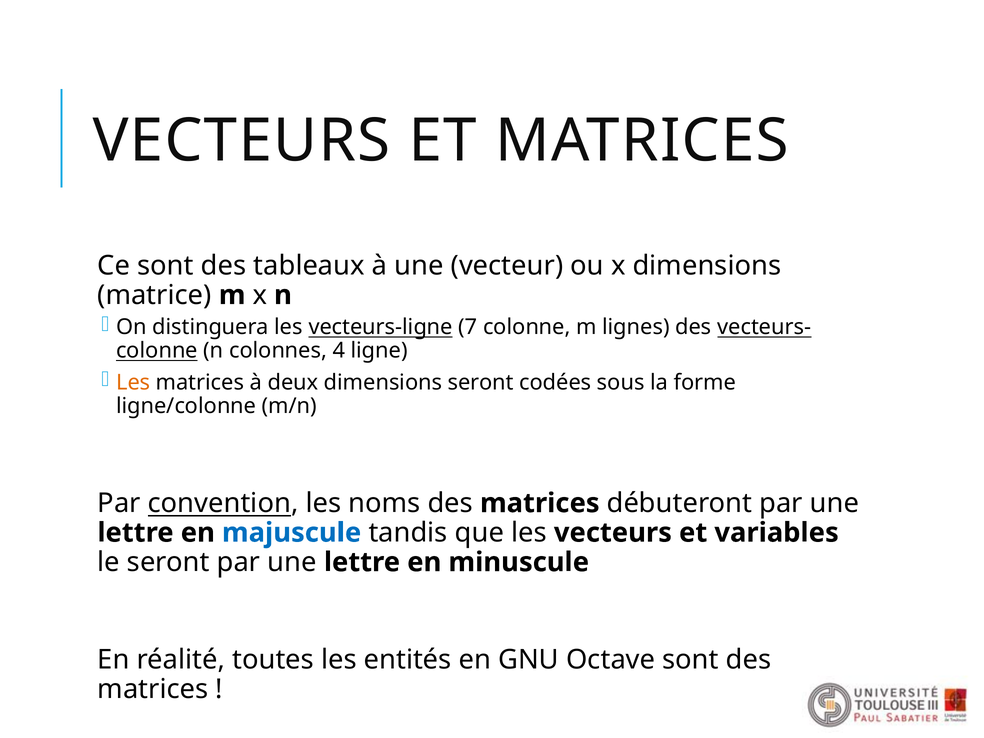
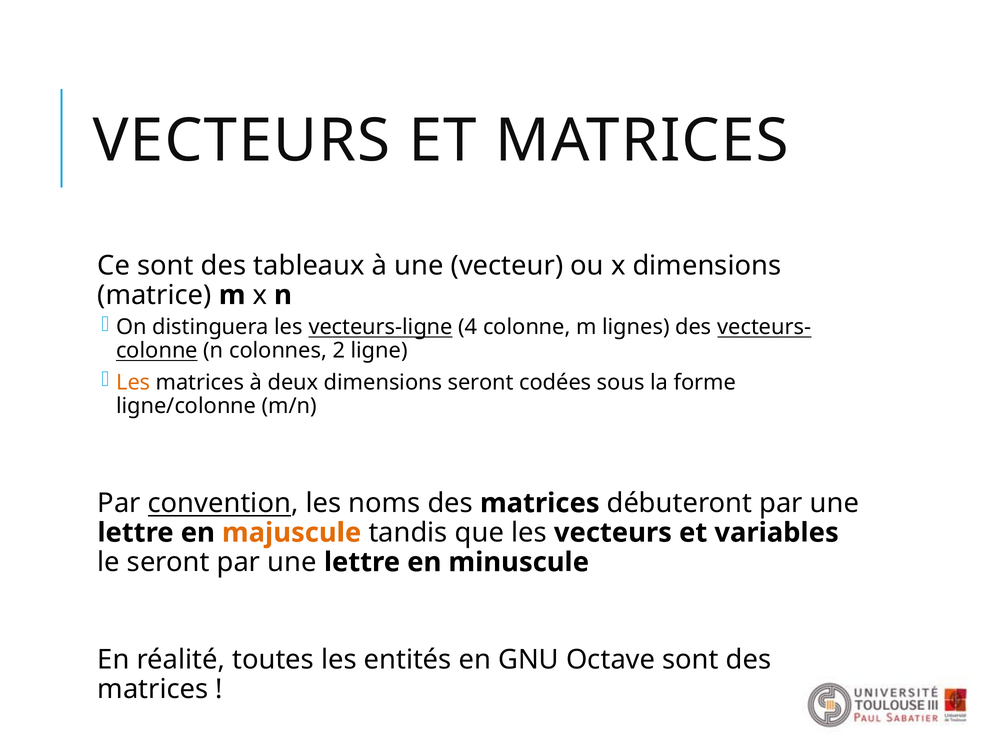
7: 7 -> 4 (468, 327)
4: 4 -> 2 (339, 351)
majuscule colour: blue -> orange (292, 533)
